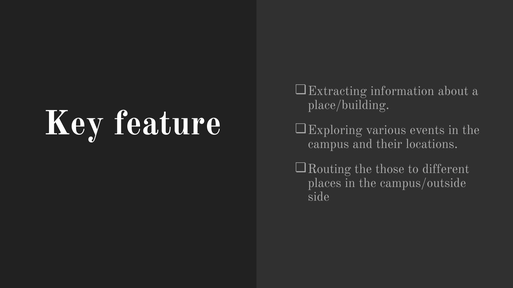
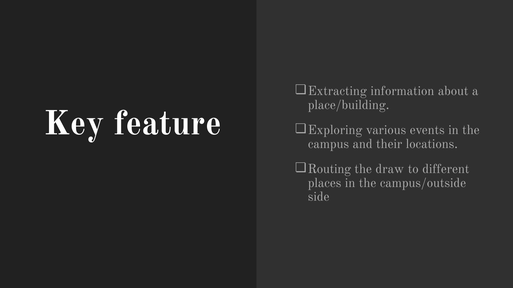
those: those -> draw (390, 169)
